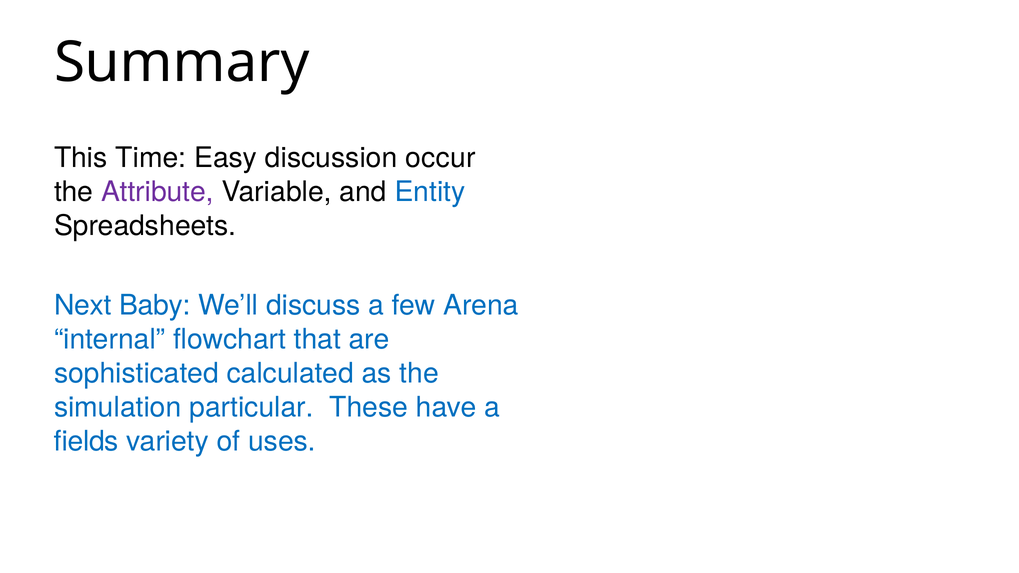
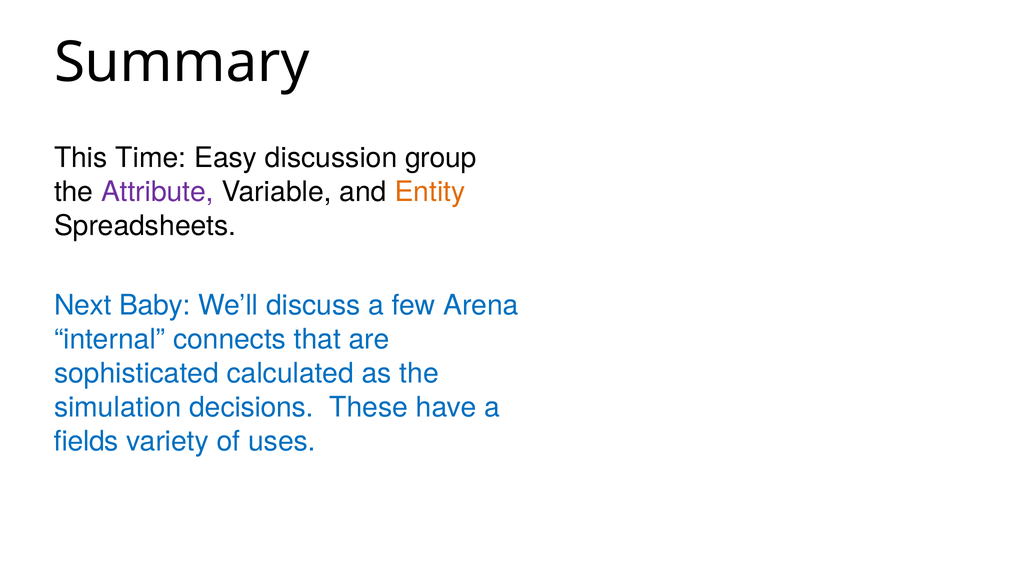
occur: occur -> group (441, 158)
Entity colour: blue -> orange (430, 192)
flowchart: flowchart -> connects (230, 339)
particular: particular -> decisions (252, 407)
